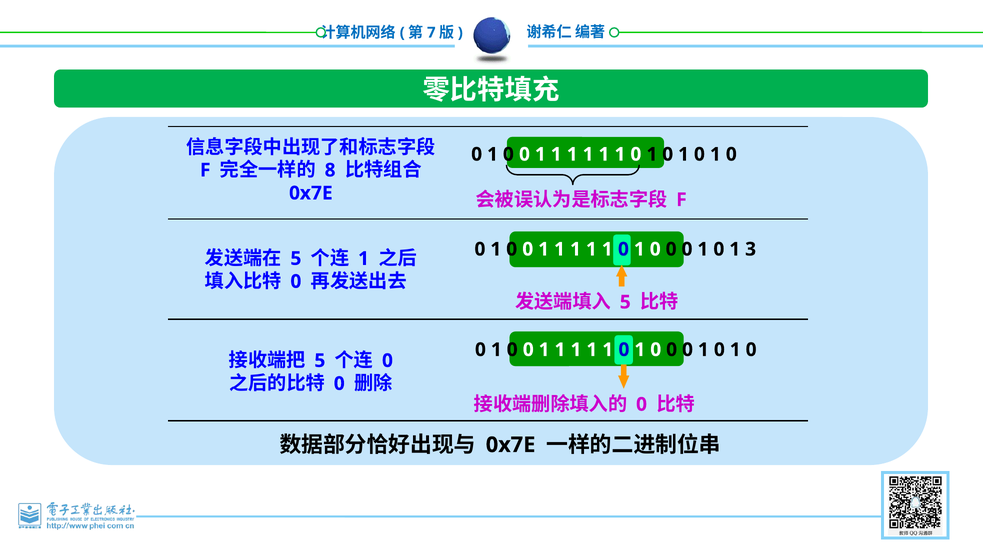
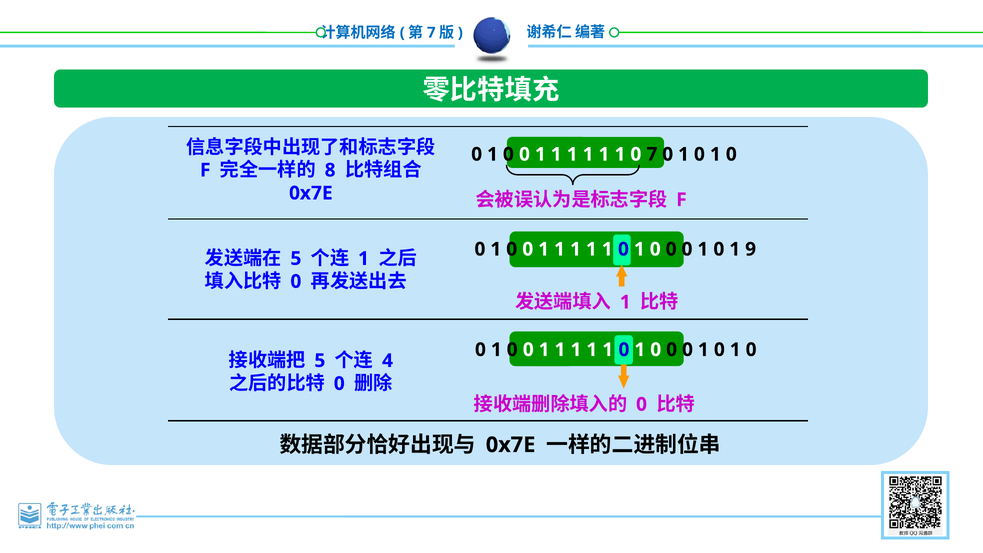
1: 1 -> 7 (652, 154)
3: 3 -> 9 (751, 249)
5: 5 -> 1 (625, 302)
0: 0 -> 4 (387, 361)
